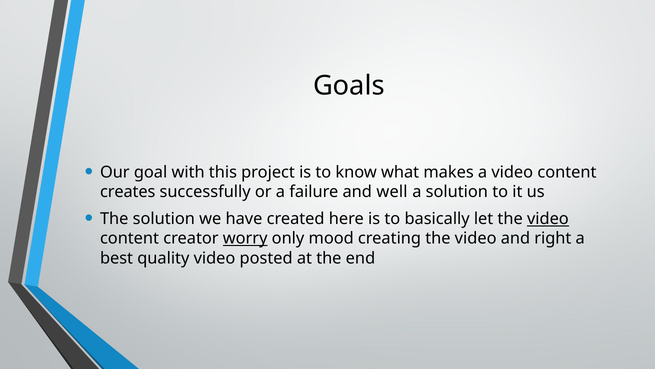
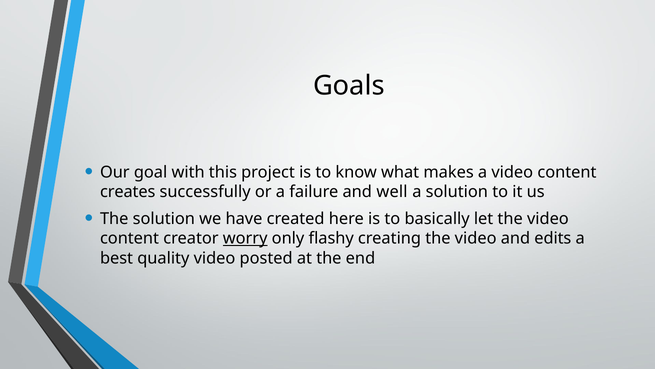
video underline: present -> none (548, 218)
mood: mood -> flashy (331, 238)
right: right -> edits (553, 238)
